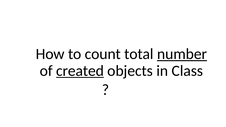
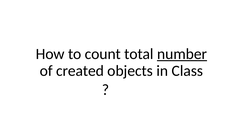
created underline: present -> none (80, 71)
